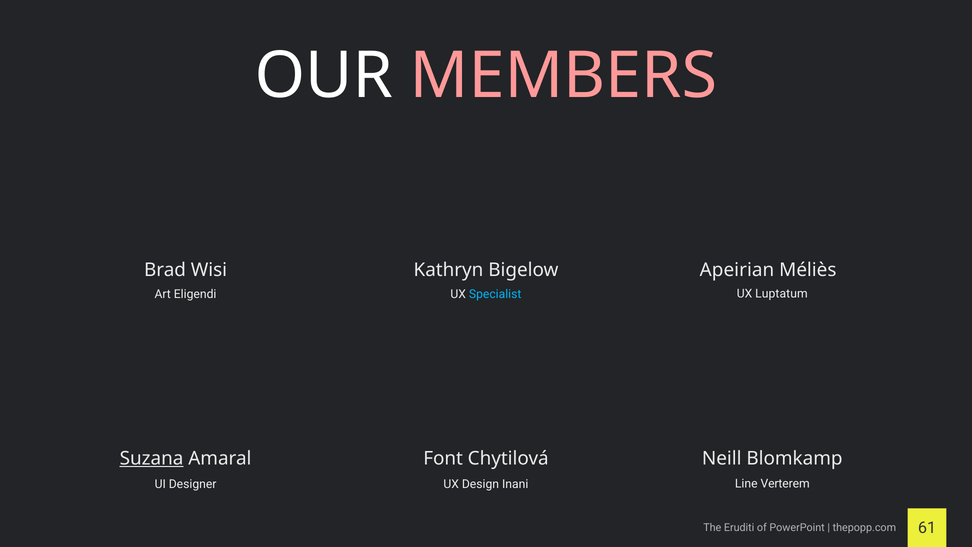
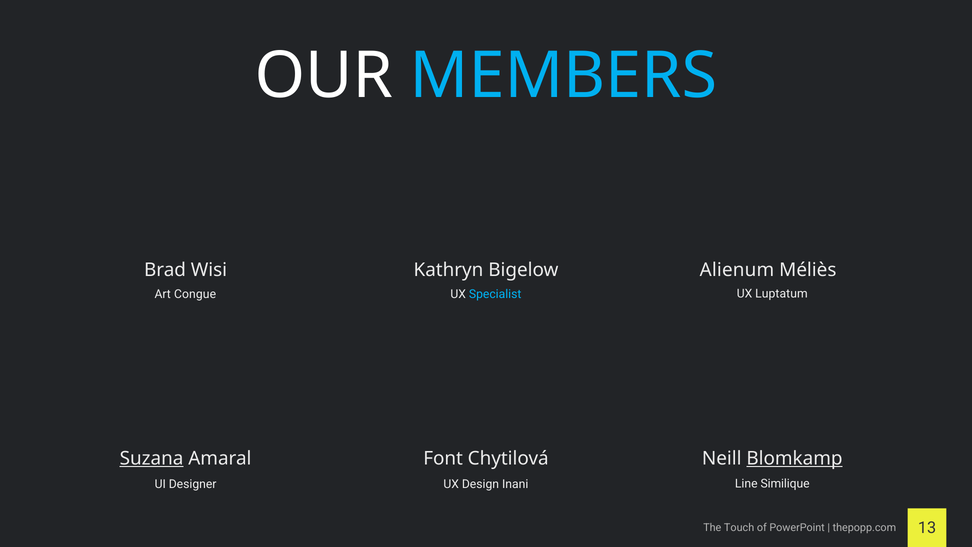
MEMBERS colour: pink -> light blue (564, 76)
Apeirian: Apeirian -> Alienum (737, 270)
Eligendi: Eligendi -> Congue (195, 294)
Blomkamp underline: none -> present (794, 458)
Verterem: Verterem -> Similique (785, 483)
Eruditi: Eruditi -> Touch (739, 527)
61: 61 -> 13 (927, 528)
